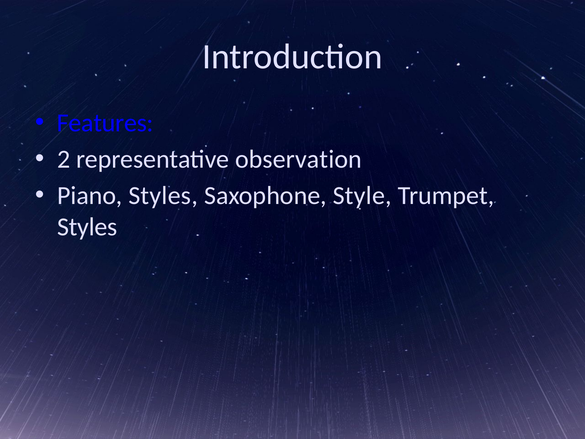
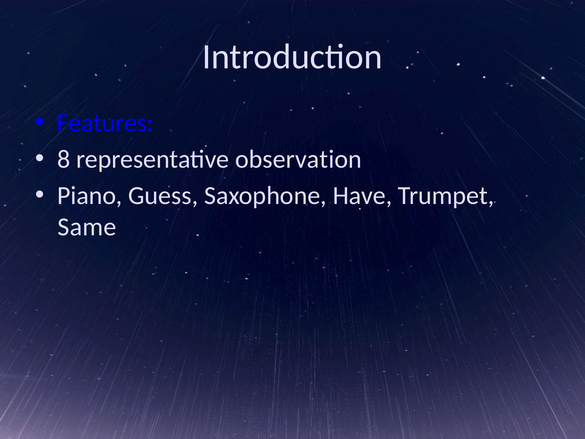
2: 2 -> 8 (64, 159)
Piano Styles: Styles -> Guess (163, 196)
Style: Style -> Have (362, 196)
Styles: Styles -> Same (87, 227)
